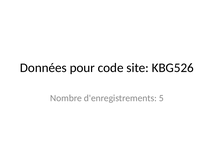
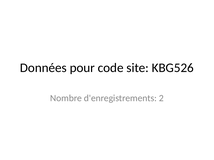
5: 5 -> 2 (161, 98)
